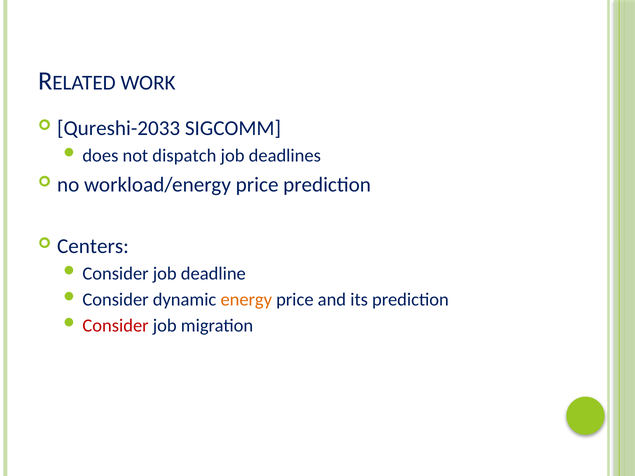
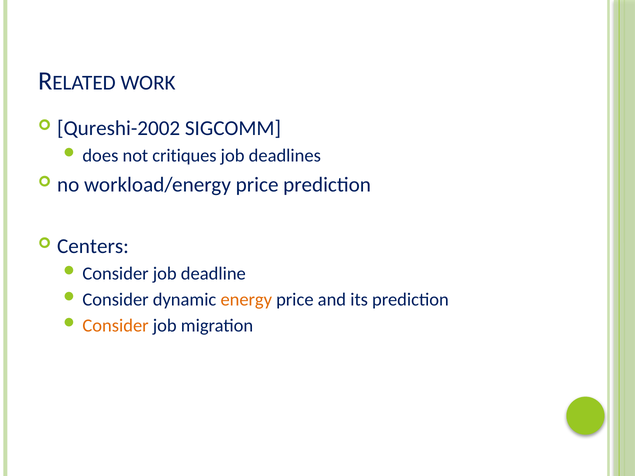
Qureshi-2033: Qureshi-2033 -> Qureshi-2002 (119, 128)
dispatch: dispatch -> critiques (184, 156)
Consider colour: red -> orange (116, 326)
